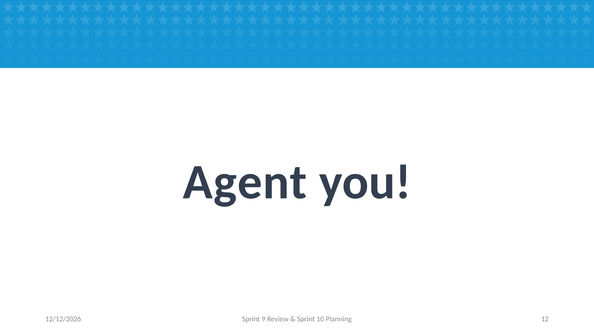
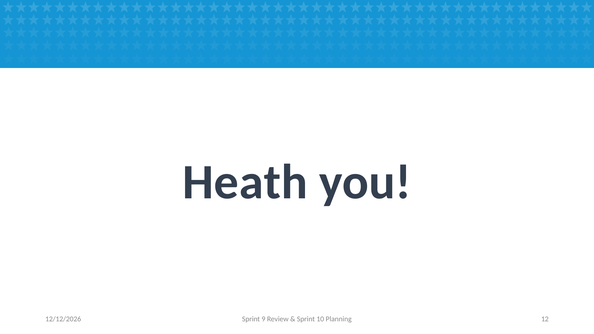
Agent: Agent -> Heath (245, 182)
